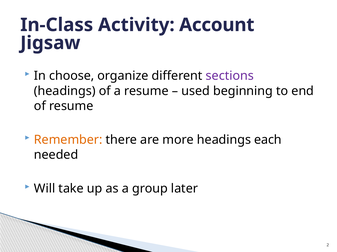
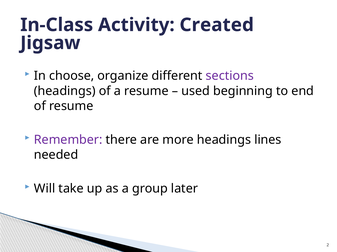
Account: Account -> Created (217, 25)
Remember colour: orange -> purple (68, 139)
each: each -> lines (268, 139)
